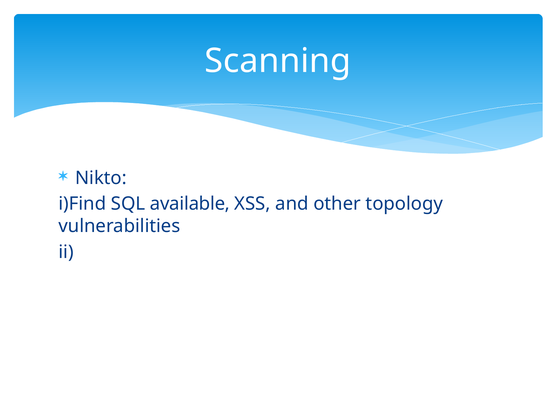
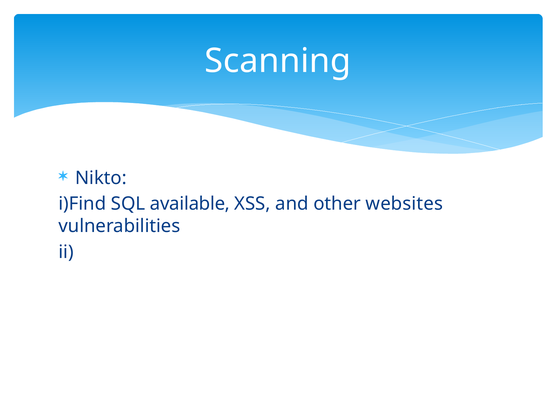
topology: topology -> websites (404, 204)
